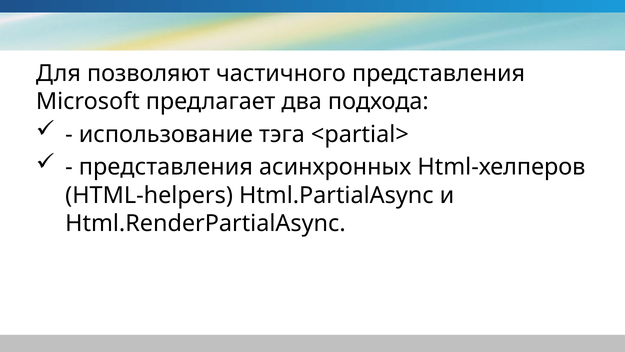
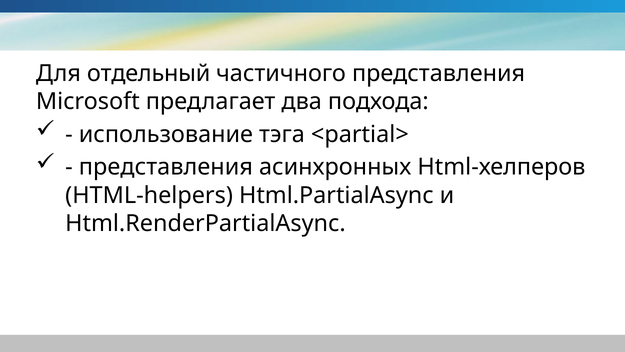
позволяют: позволяют -> отдельный (149, 73)
